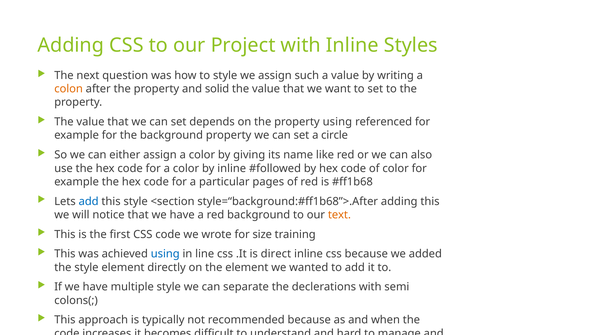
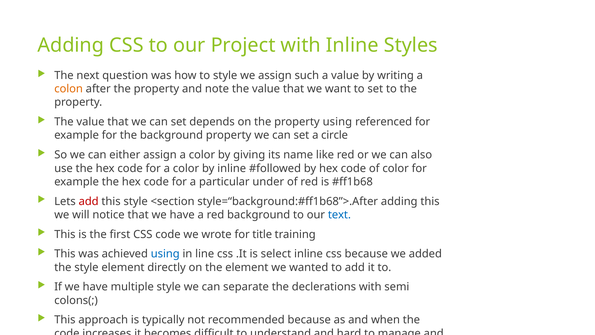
solid: solid -> note (217, 89)
pages: pages -> under (268, 182)
add colour: blue -> red (89, 201)
text colour: orange -> blue (339, 215)
size: size -> title (262, 234)
direct: direct -> select (276, 254)
